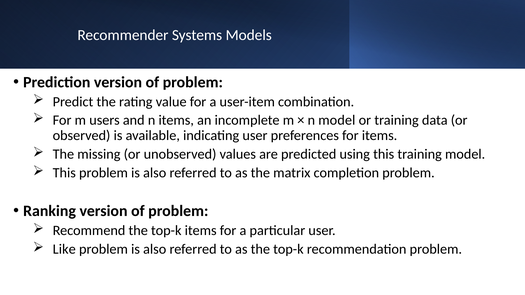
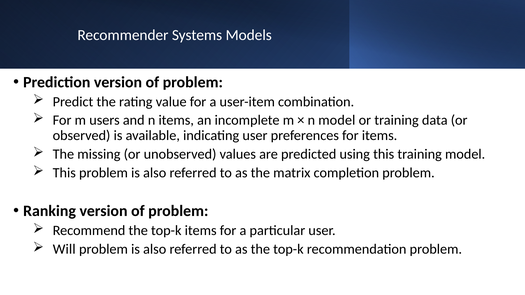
Like: Like -> Will (64, 249)
